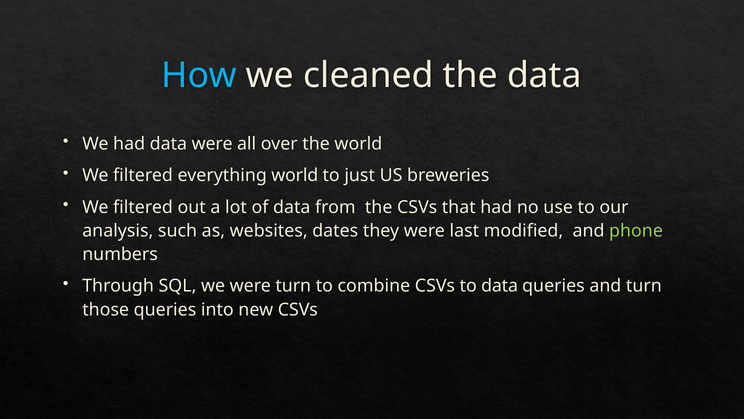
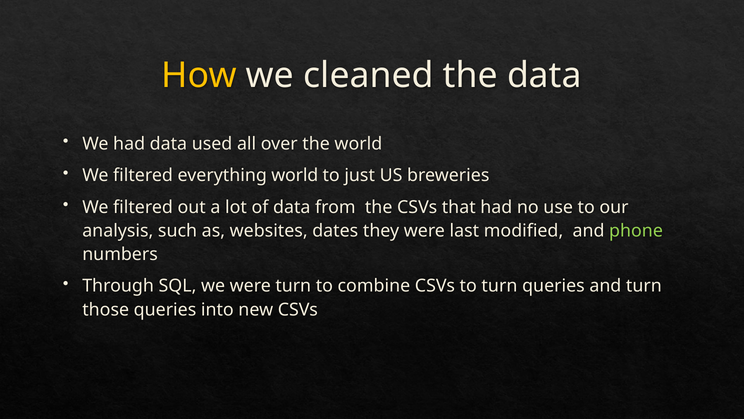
How colour: light blue -> yellow (199, 75)
data were: were -> used (212, 144)
to data: data -> turn (499, 286)
